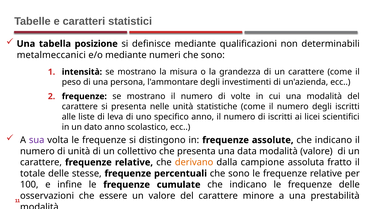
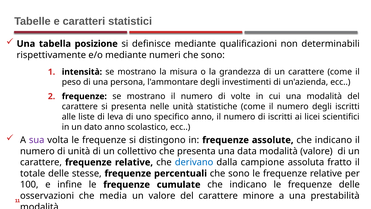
metalmeccanici: metalmeccanici -> rispettivamente (51, 55)
derivano colour: orange -> blue (194, 162)
essere: essere -> media (113, 196)
